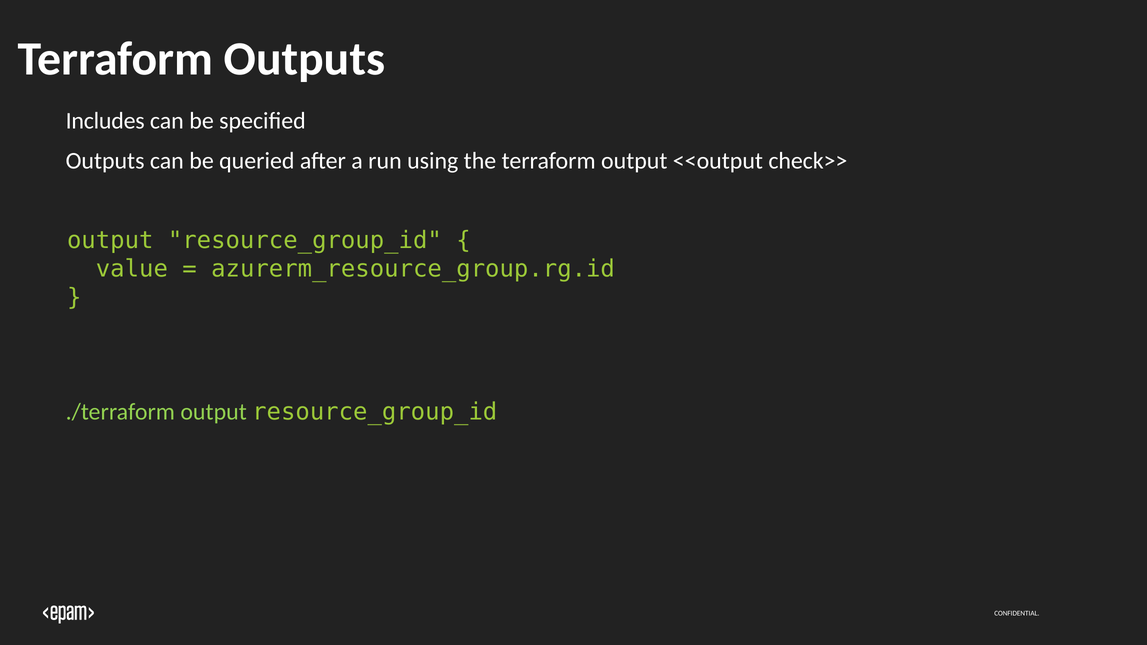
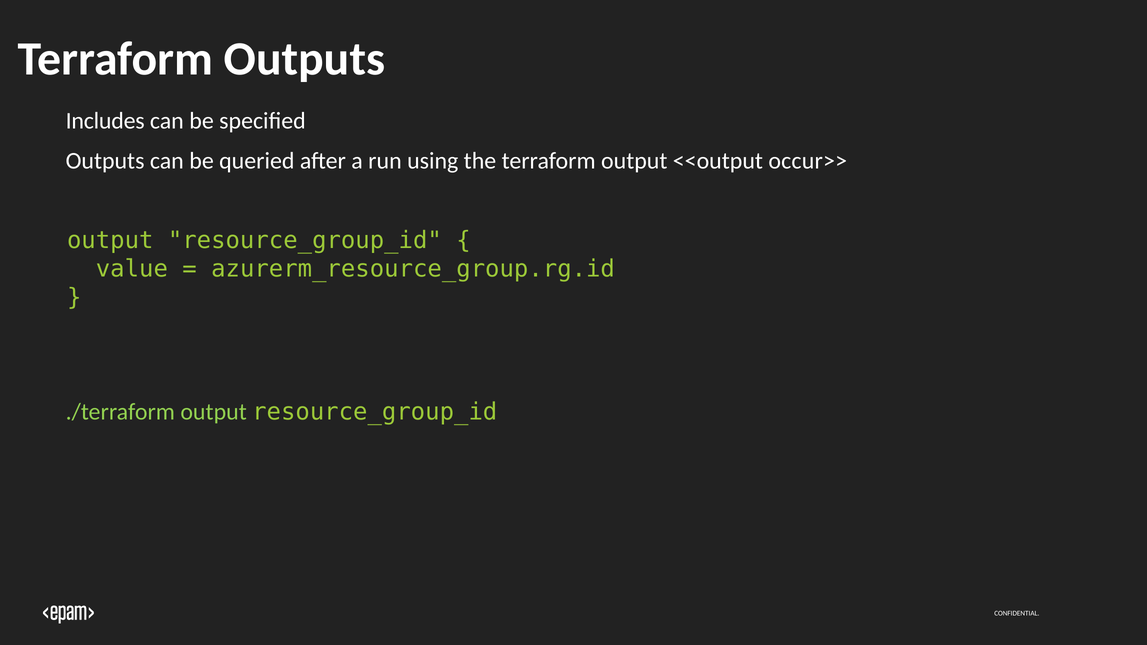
check>>: check>> -> occur>> (808, 161)
